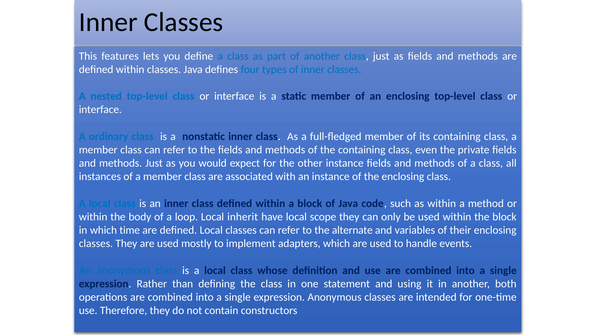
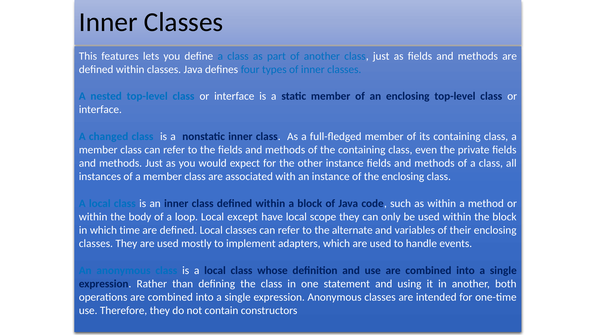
ordinary: ordinary -> changed (109, 137)
inherit: inherit -> except (243, 217)
